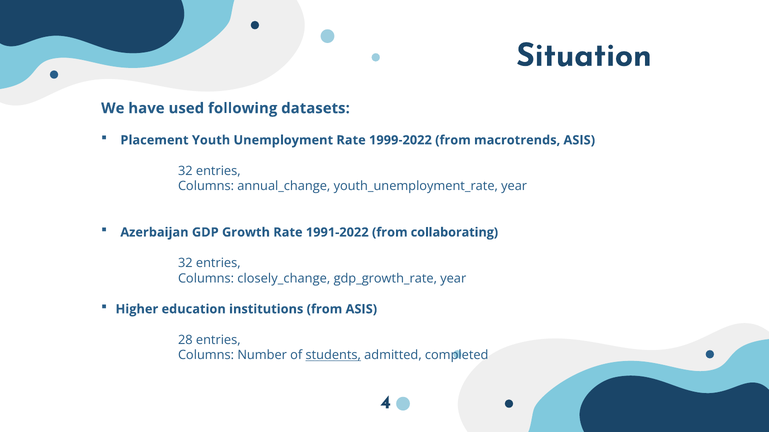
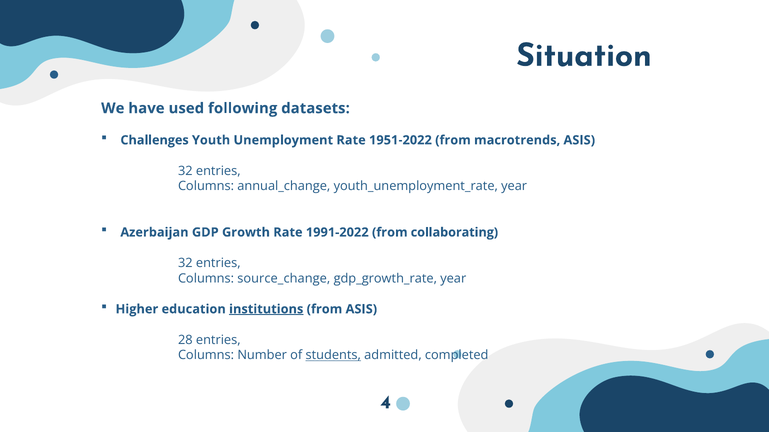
Placement: Placement -> Challenges (155, 140)
1999-2022: 1999-2022 -> 1951-2022 (400, 140)
closely_change: closely_change -> source_change (284, 279)
institutions underline: none -> present (266, 310)
